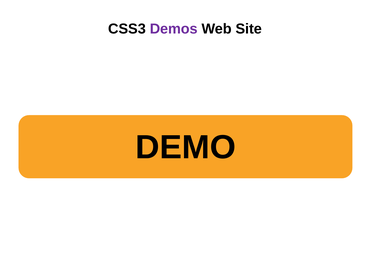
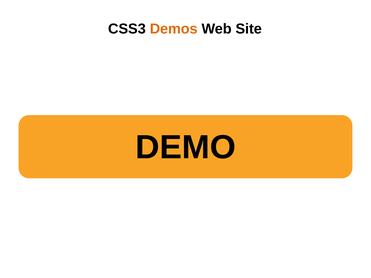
Demos colour: purple -> orange (174, 29)
